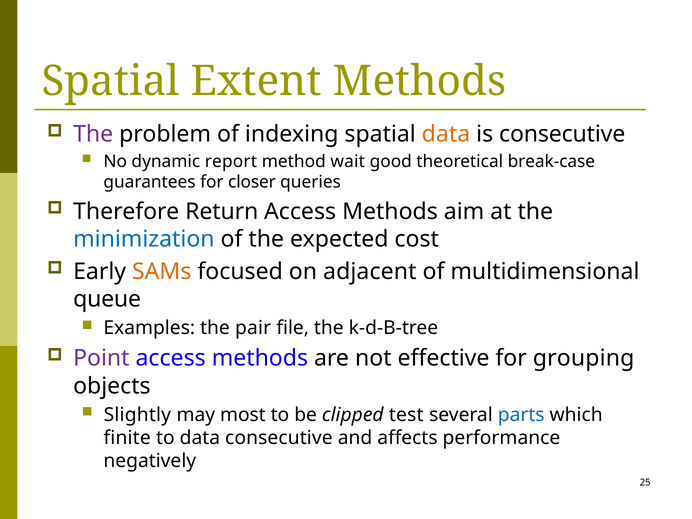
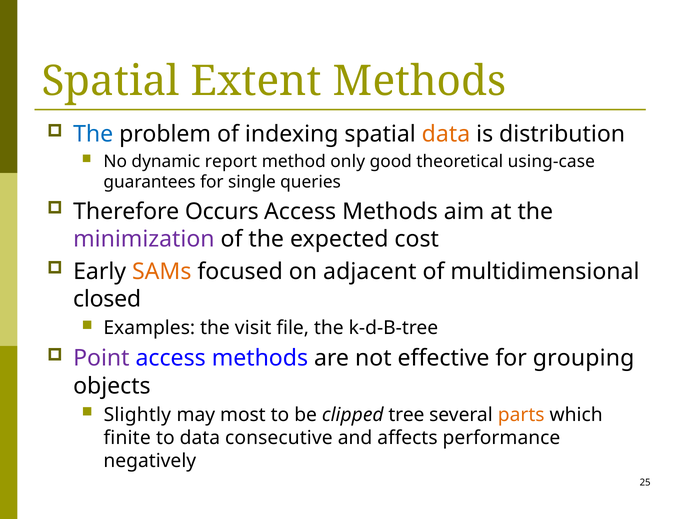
The colour: purple -> blue (93, 134)
is consecutive: consecutive -> distribution (562, 134)
wait: wait -> only (348, 161)
break-case: break-case -> using-case (551, 161)
closer: closer -> single (252, 182)
Return: Return -> Occurs (222, 211)
minimization colour: blue -> purple (144, 239)
queue: queue -> closed (107, 299)
pair: pair -> visit (253, 328)
test: test -> tree (406, 415)
parts colour: blue -> orange (521, 415)
